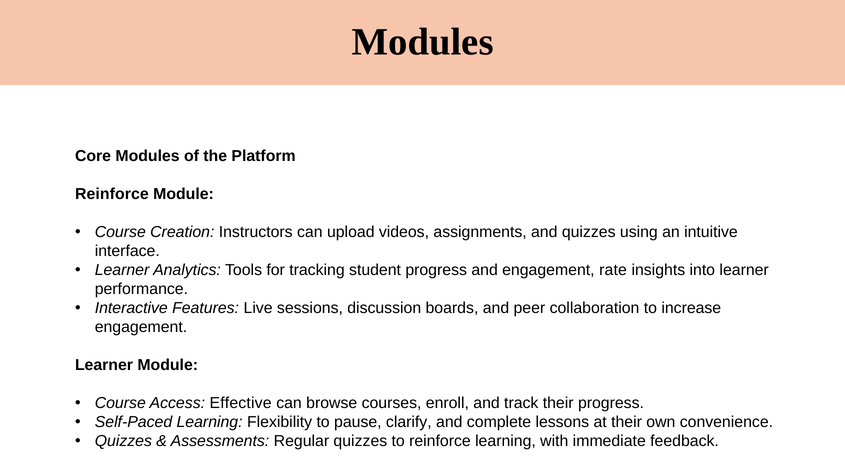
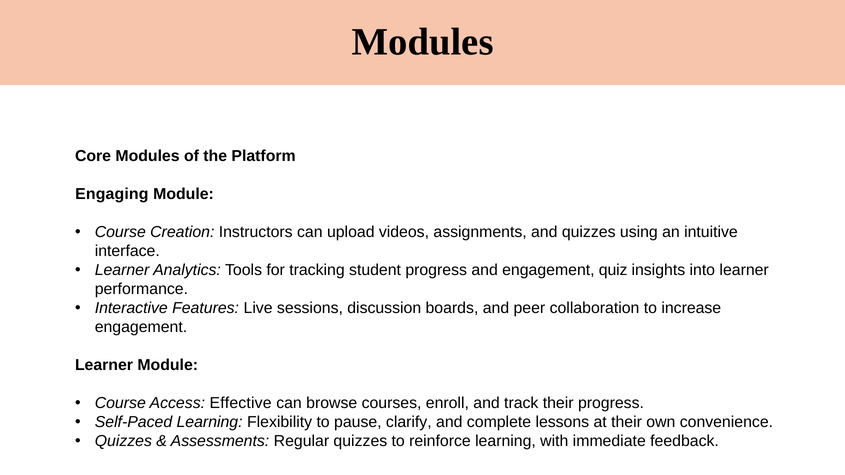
Reinforce: Reinforce -> Engaging (112, 194)
rate: rate -> quiz (613, 270)
